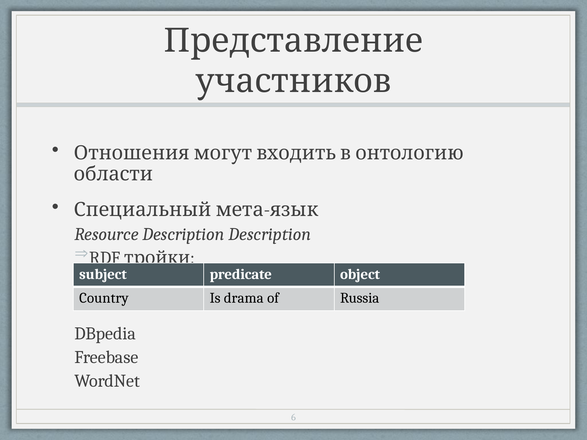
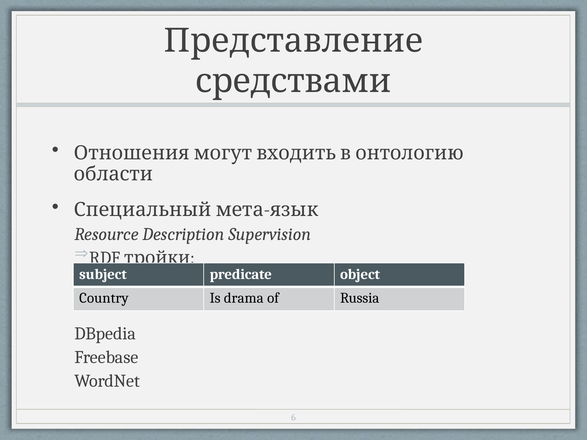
участников: участников -> средствами (294, 81)
Description Description: Description -> Supervision (270, 234)
